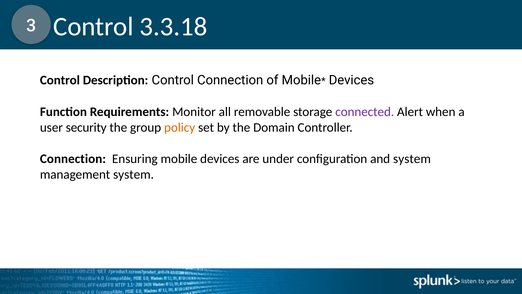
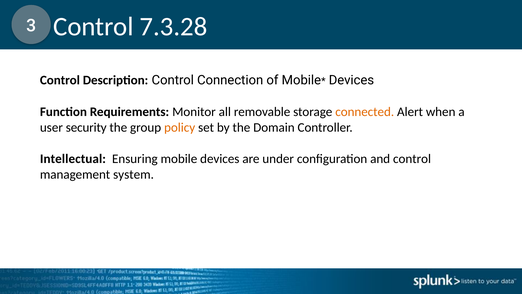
3.3.18: 3.3.18 -> 7.3.28 (173, 27)
connected colour: purple -> orange (365, 112)
Connection: Connection -> Intellectual (73, 159)
and system: system -> control (412, 159)
